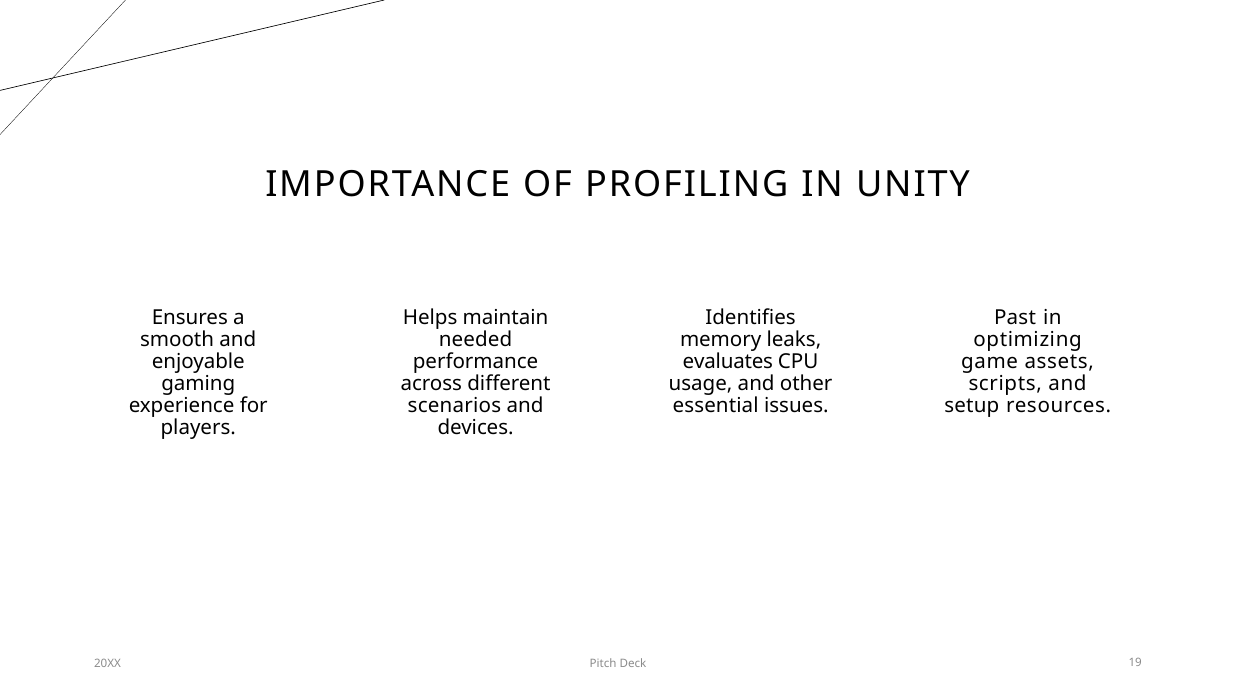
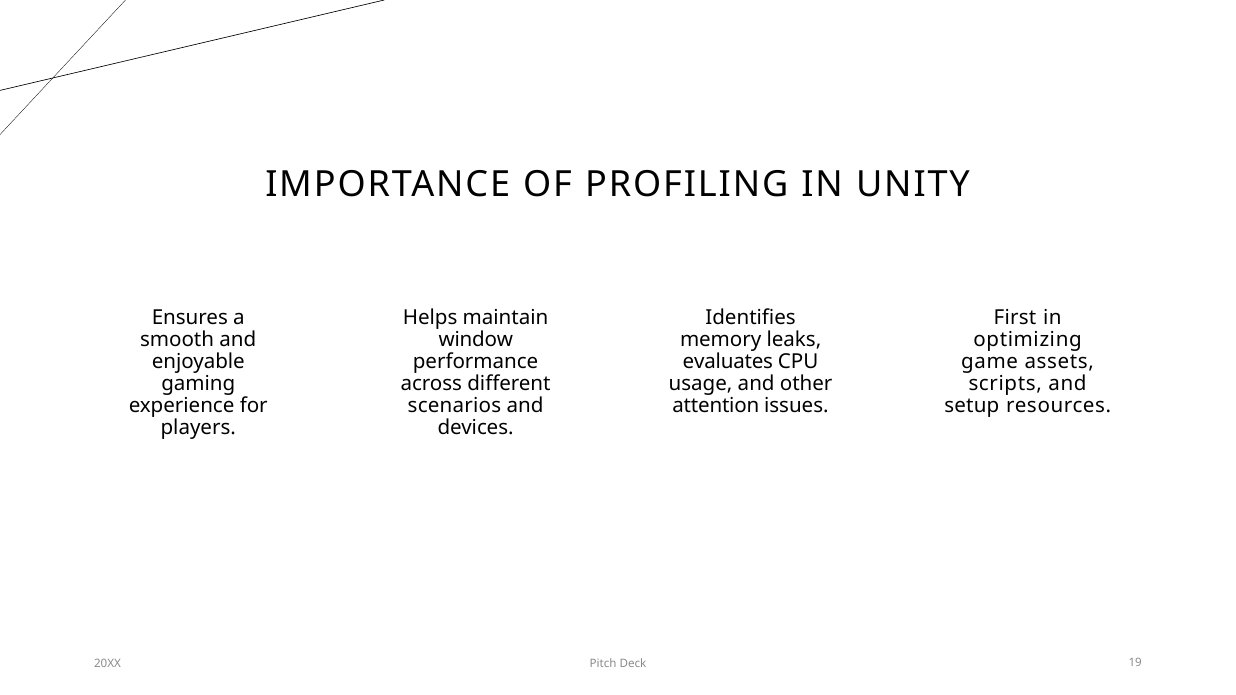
Past: Past -> First (1015, 317)
needed: needed -> window (476, 340)
essential: essential -> attention (716, 406)
